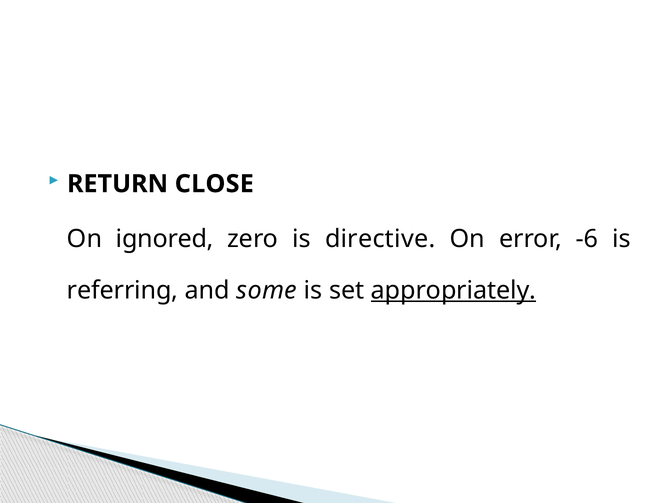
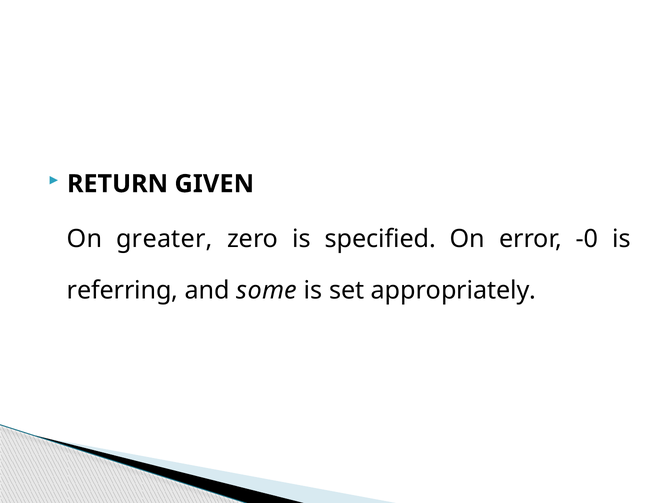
CLOSE: CLOSE -> GIVEN (214, 184)
ignored: ignored -> greater (164, 239)
directive: directive -> specified (380, 239)
-6: -6 -> -0 (587, 239)
appropriately underline: present -> none (453, 290)
